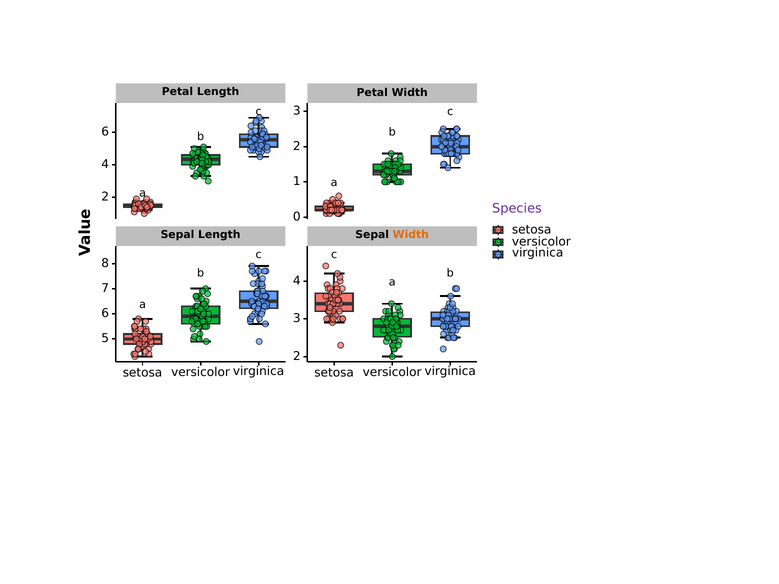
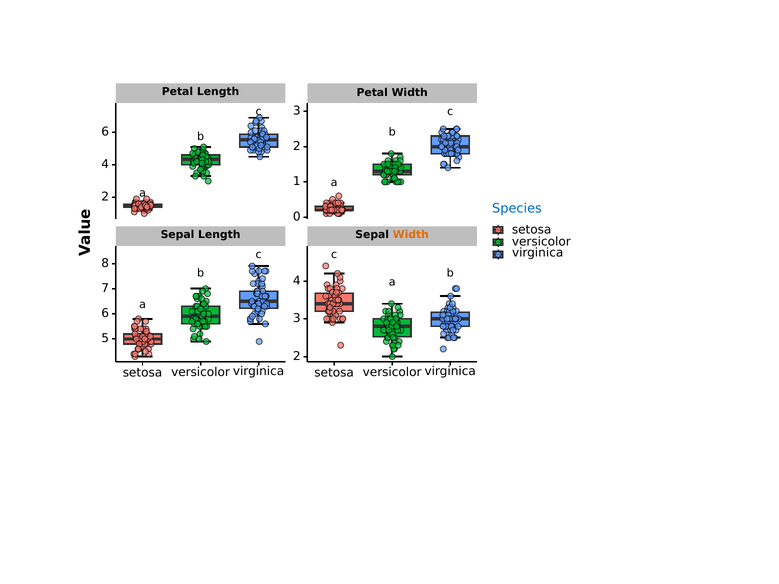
Species colour: purple -> blue (517, 208)
